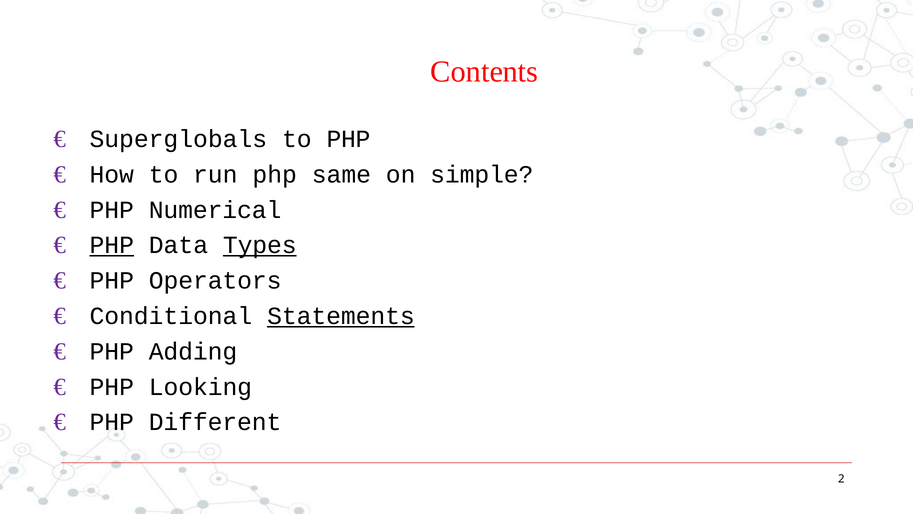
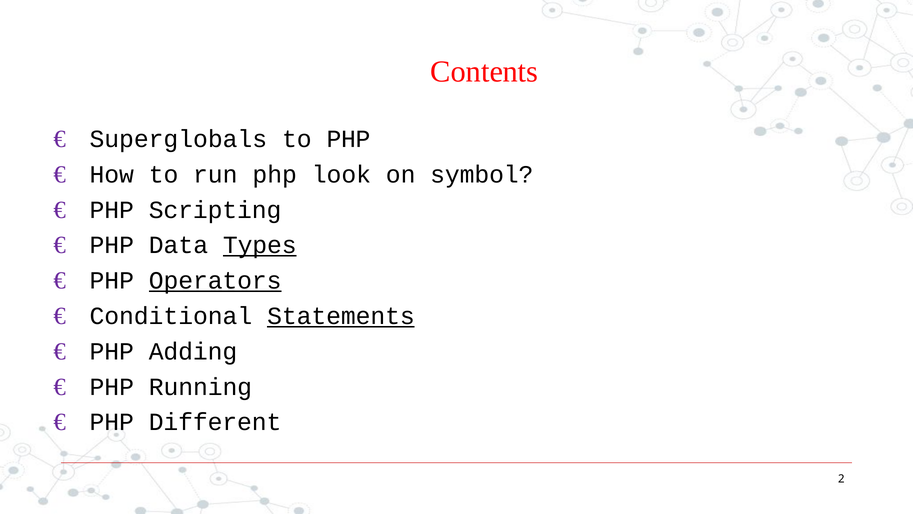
same: same -> look (341, 174)
simple: simple -> symbol (482, 174)
Numerical: Numerical -> Scripting (215, 210)
PHP underline: present -> none (112, 245)
Operators underline: none -> present (215, 280)
Looking: Looking -> Running (200, 387)
